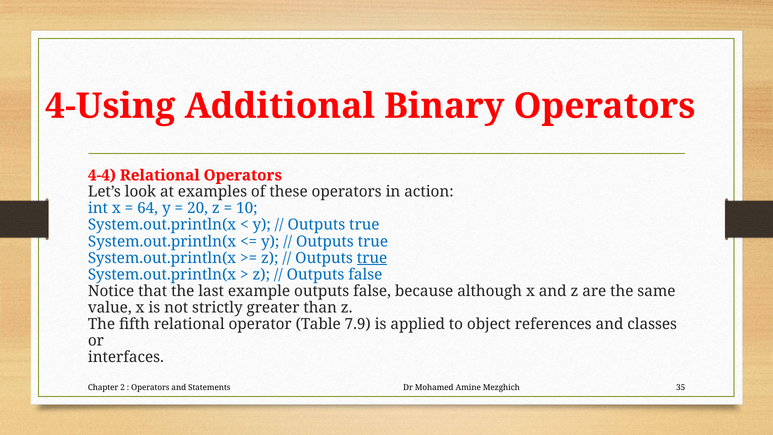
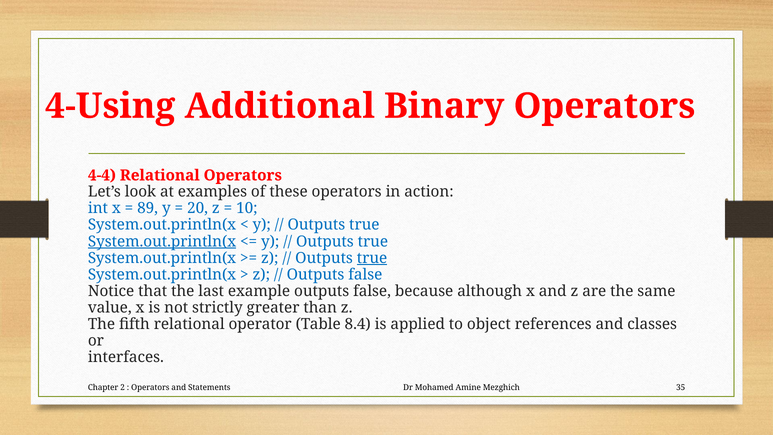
64: 64 -> 89 (148, 208)
System.out.println(x underline: none -> present (162, 241)
7.9: 7.9 -> 8.4 (358, 324)
